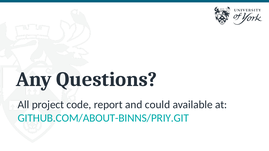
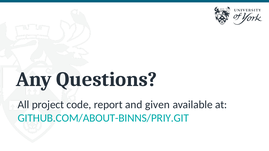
could: could -> given (157, 105)
